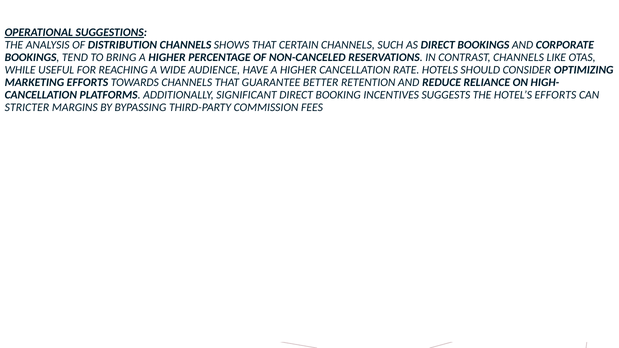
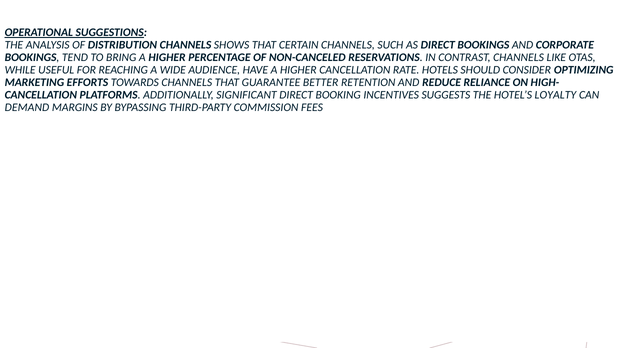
HOTEL’S EFFORTS: EFFORTS -> LOYALTY (555, 95)
STRICTER: STRICTER -> DEMAND (27, 108)
